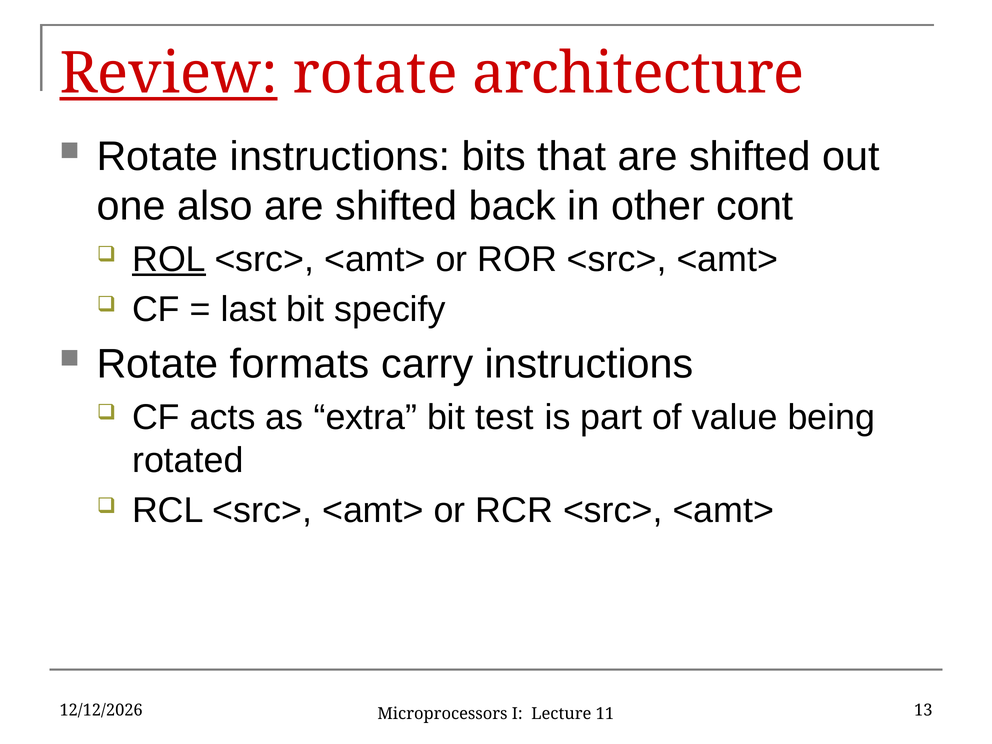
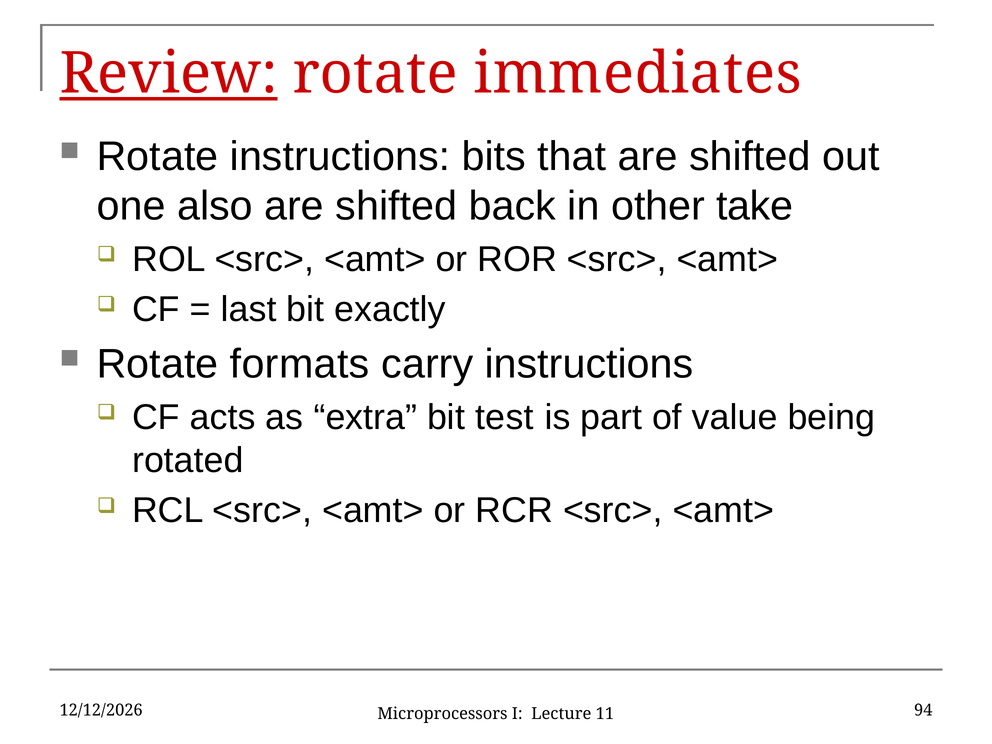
architecture: architecture -> immediates (638, 74)
cont: cont -> take (755, 206)
ROL underline: present -> none (169, 259)
specify: specify -> exactly (390, 309)
13: 13 -> 94 (923, 711)
